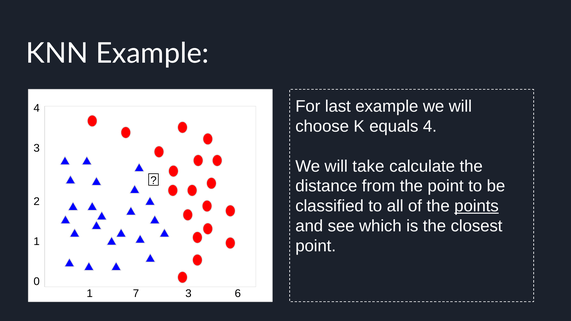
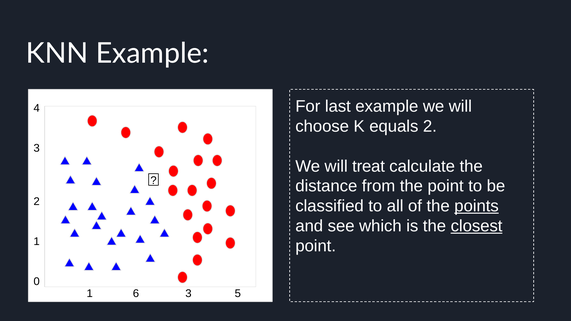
equals 4: 4 -> 2 (430, 126)
take: take -> treat (369, 166)
closest underline: none -> present (477, 226)
7: 7 -> 6 (136, 294)
6: 6 -> 5 (238, 294)
